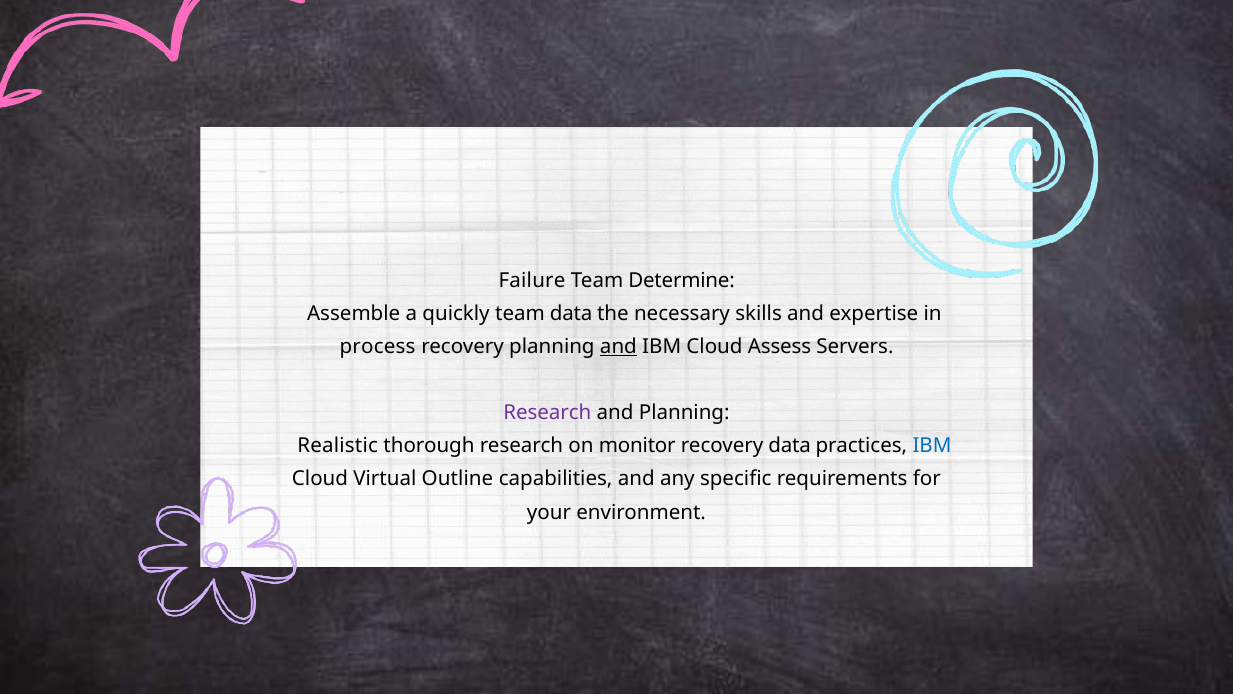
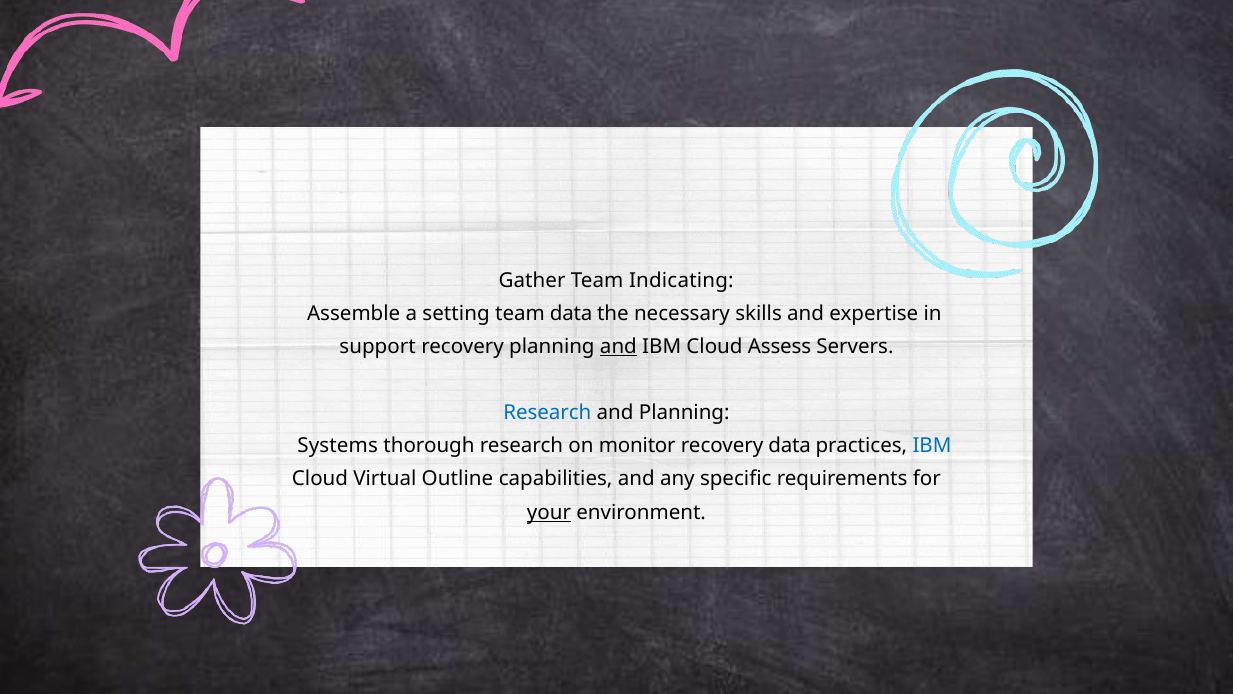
Failure: Failure -> Gather (532, 280)
Determine: Determine -> Indicating (681, 280)
quickly: quickly -> setting (456, 313)
process: process -> support (378, 347)
Research colour: purple -> blue (547, 413)
Realistic: Realistic -> Systems (338, 446)
your underline: none -> present (549, 512)
